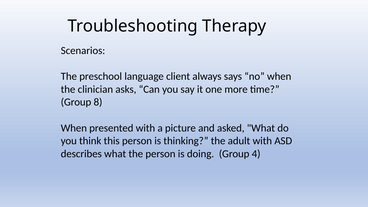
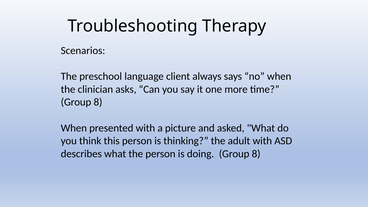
doing Group 4: 4 -> 8 (256, 154)
